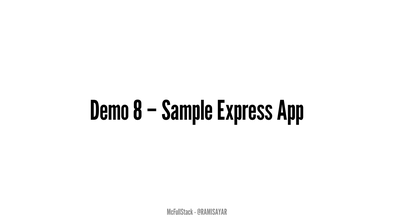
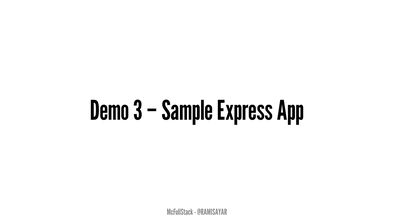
8: 8 -> 3 (138, 111)
